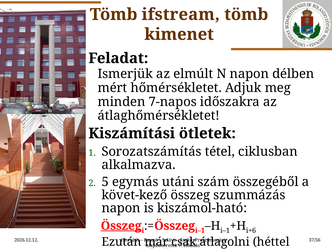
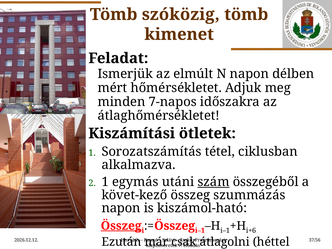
ifstream: ifstream -> szóközig (181, 14)
5: 5 -> 1 (105, 182)
szám underline: none -> present (214, 182)
